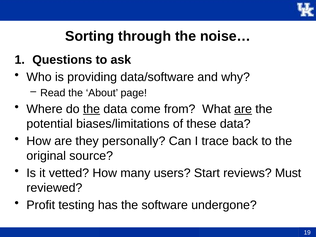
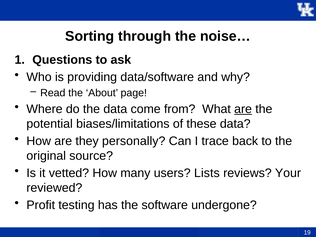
the underline: present -> none (91, 109)
Start: Start -> Lists (207, 173)
Must: Must -> Your (288, 173)
